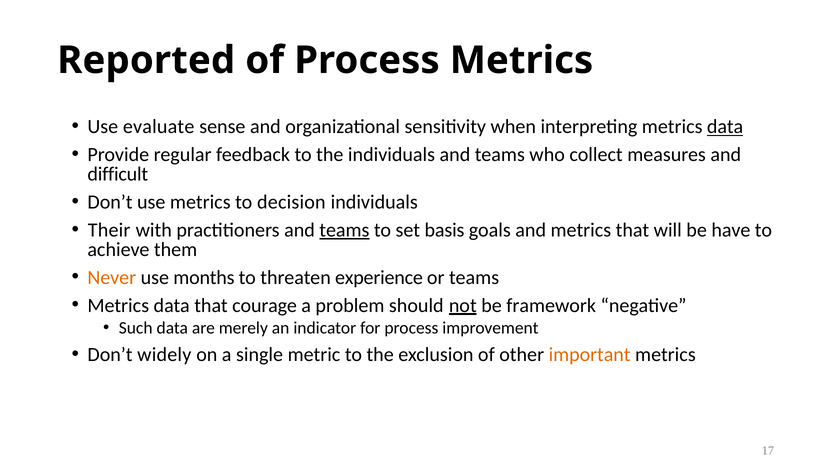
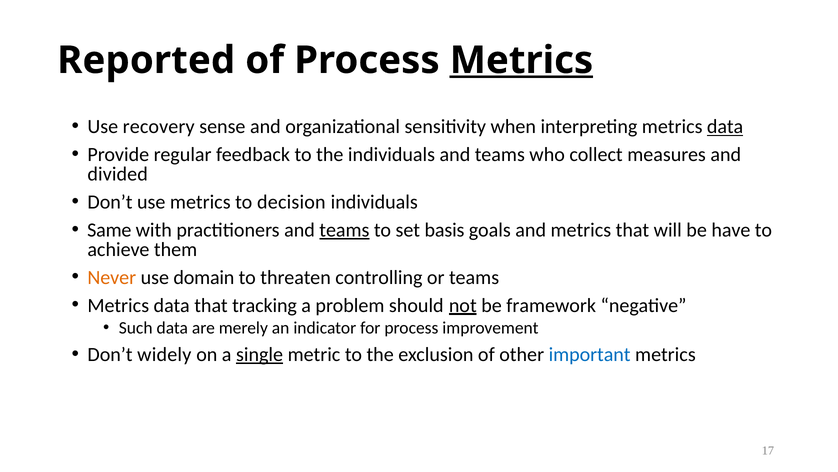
Metrics underline: none -> present (521, 60)
evaluate: evaluate -> recovery (159, 127)
difficult: difficult -> divided (118, 174)
Their: Their -> Same (109, 230)
months: months -> domain (204, 277)
experience: experience -> controlling (379, 277)
courage: courage -> tracking (265, 305)
single underline: none -> present (260, 354)
important colour: orange -> blue (590, 354)
